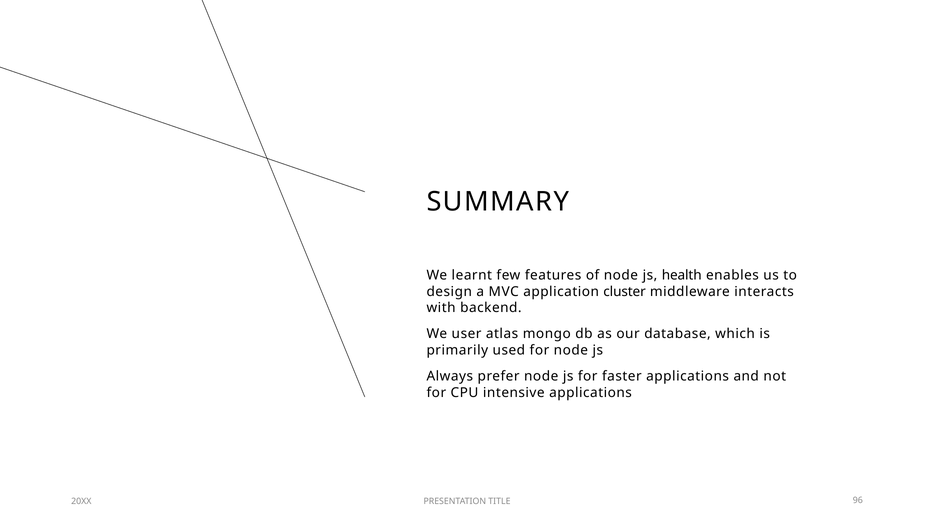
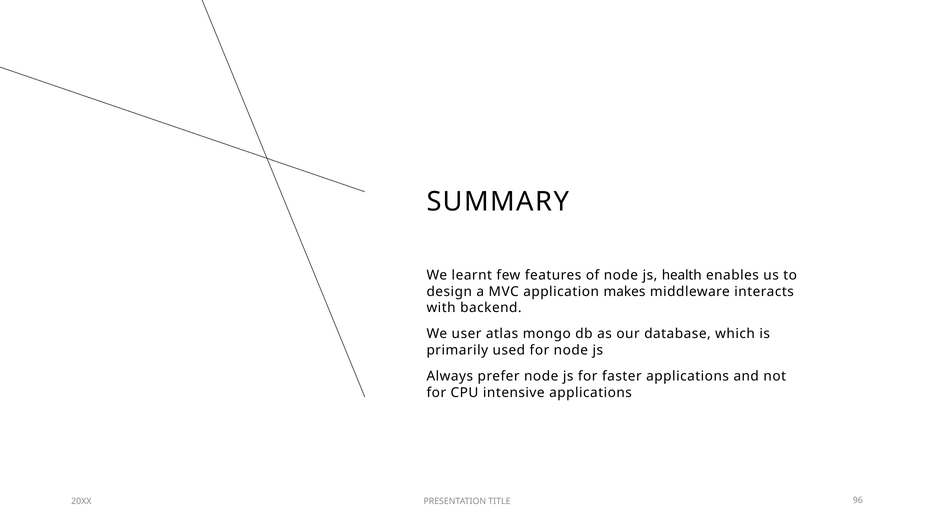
cluster: cluster -> makes (624, 292)
